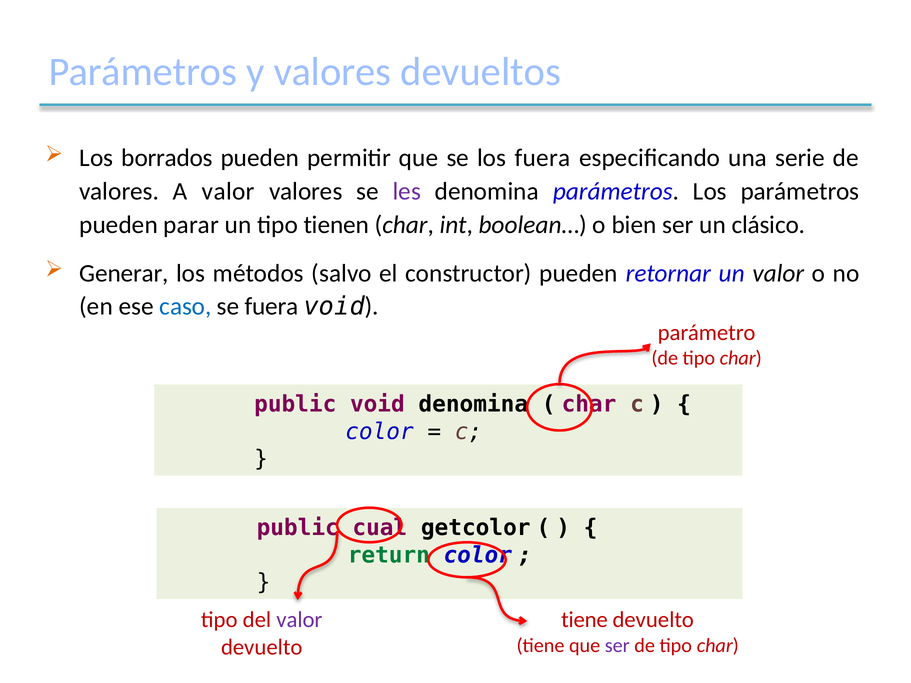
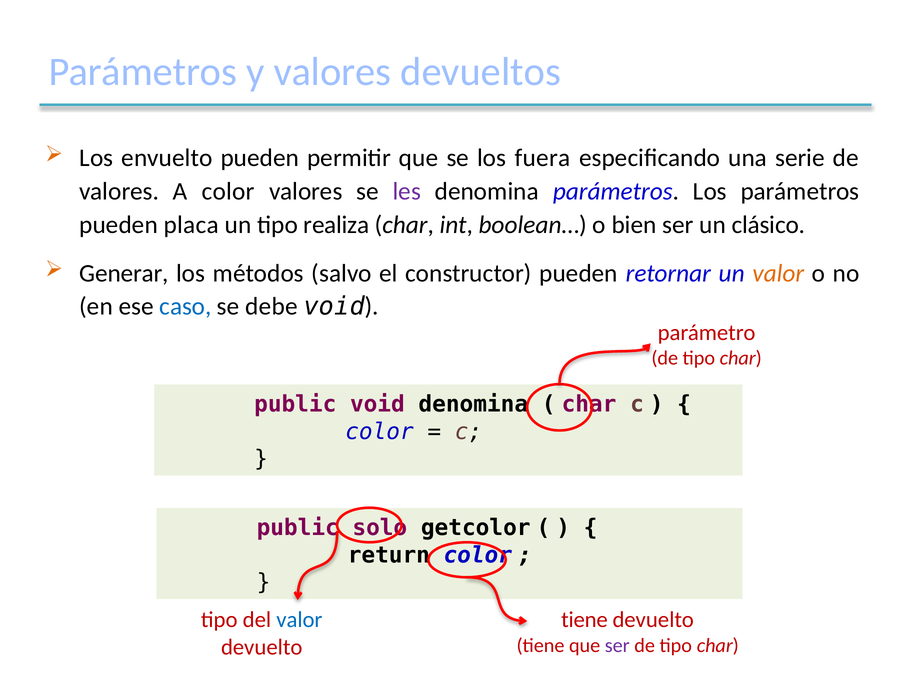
borrados: borrados -> envuelto (167, 158)
A valor: valor -> color (228, 191)
parar: parar -> placa (191, 225)
tienen: tienen -> realiza (336, 225)
valor colour: black -> orange (778, 273)
se fuera: fuera -> debe (271, 307)
cual: cual -> solo (380, 528)
return colour: green -> black (389, 555)
valor colour: purple -> blue (299, 620)
